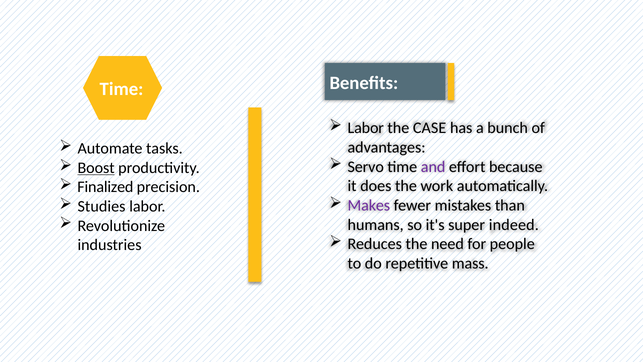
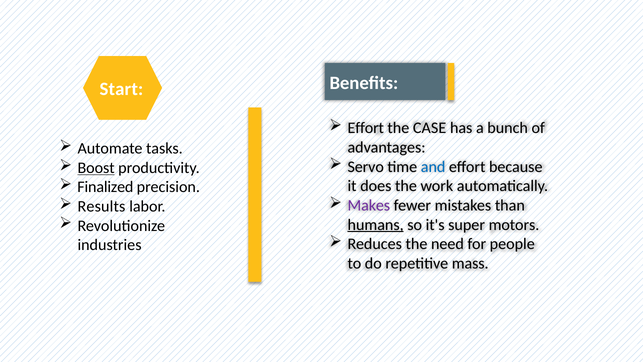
Time: Time -> Start (121, 89)
Labor: Labor -> Effort (366, 128)
and colour: purple -> blue (433, 167)
Studies: Studies -> Results (101, 206)
humans underline: none -> present (376, 225)
indeed: indeed -> motors (514, 225)
